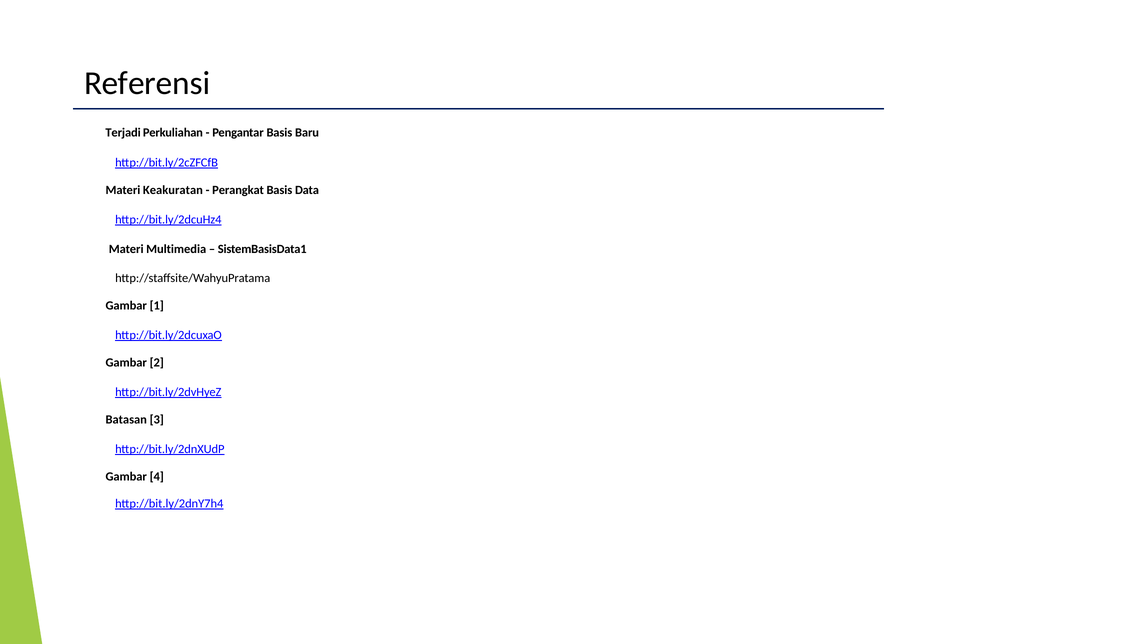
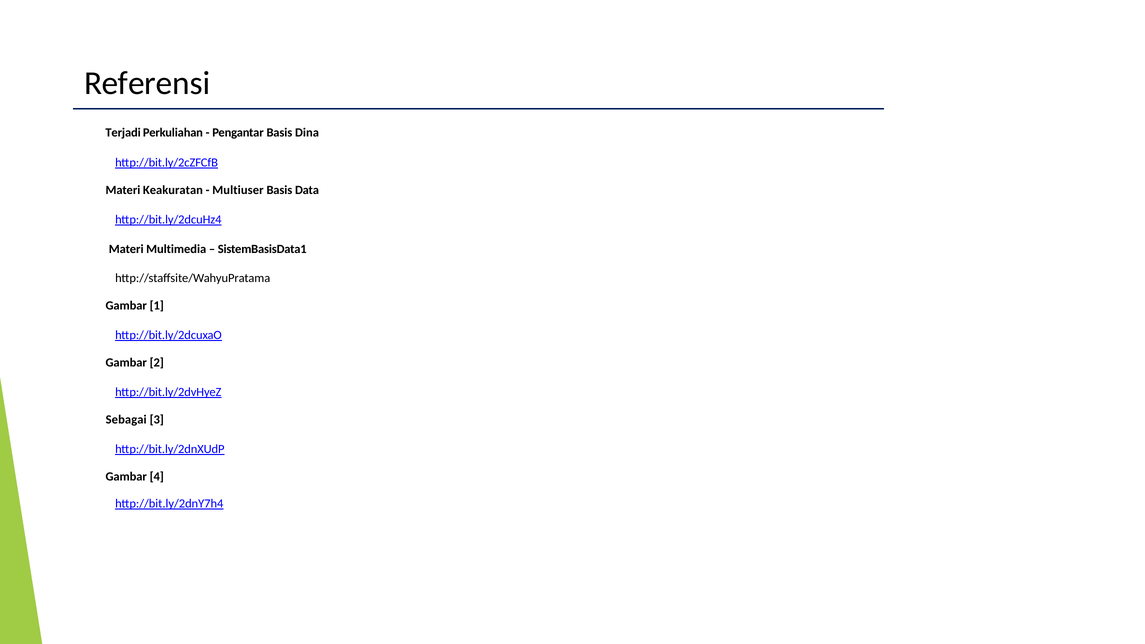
Baru: Baru -> Dina (307, 133)
Perangkat: Perangkat -> Multiuser (238, 190)
Batasan: Batasan -> Sebagai (126, 420)
